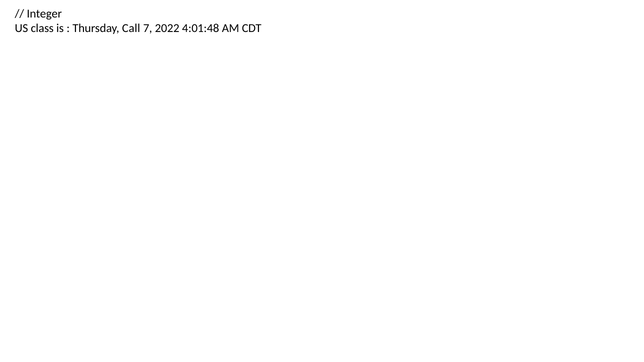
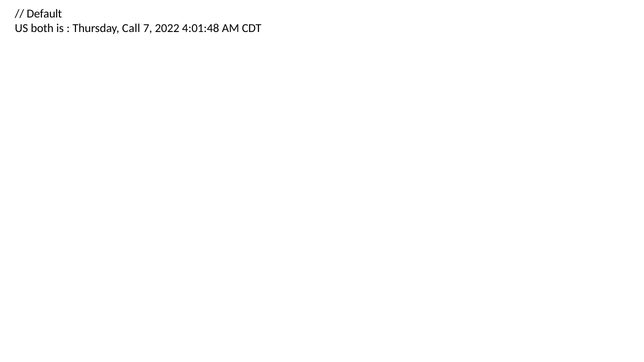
Integer: Integer -> Default (44, 14)
class: class -> both (42, 28)
